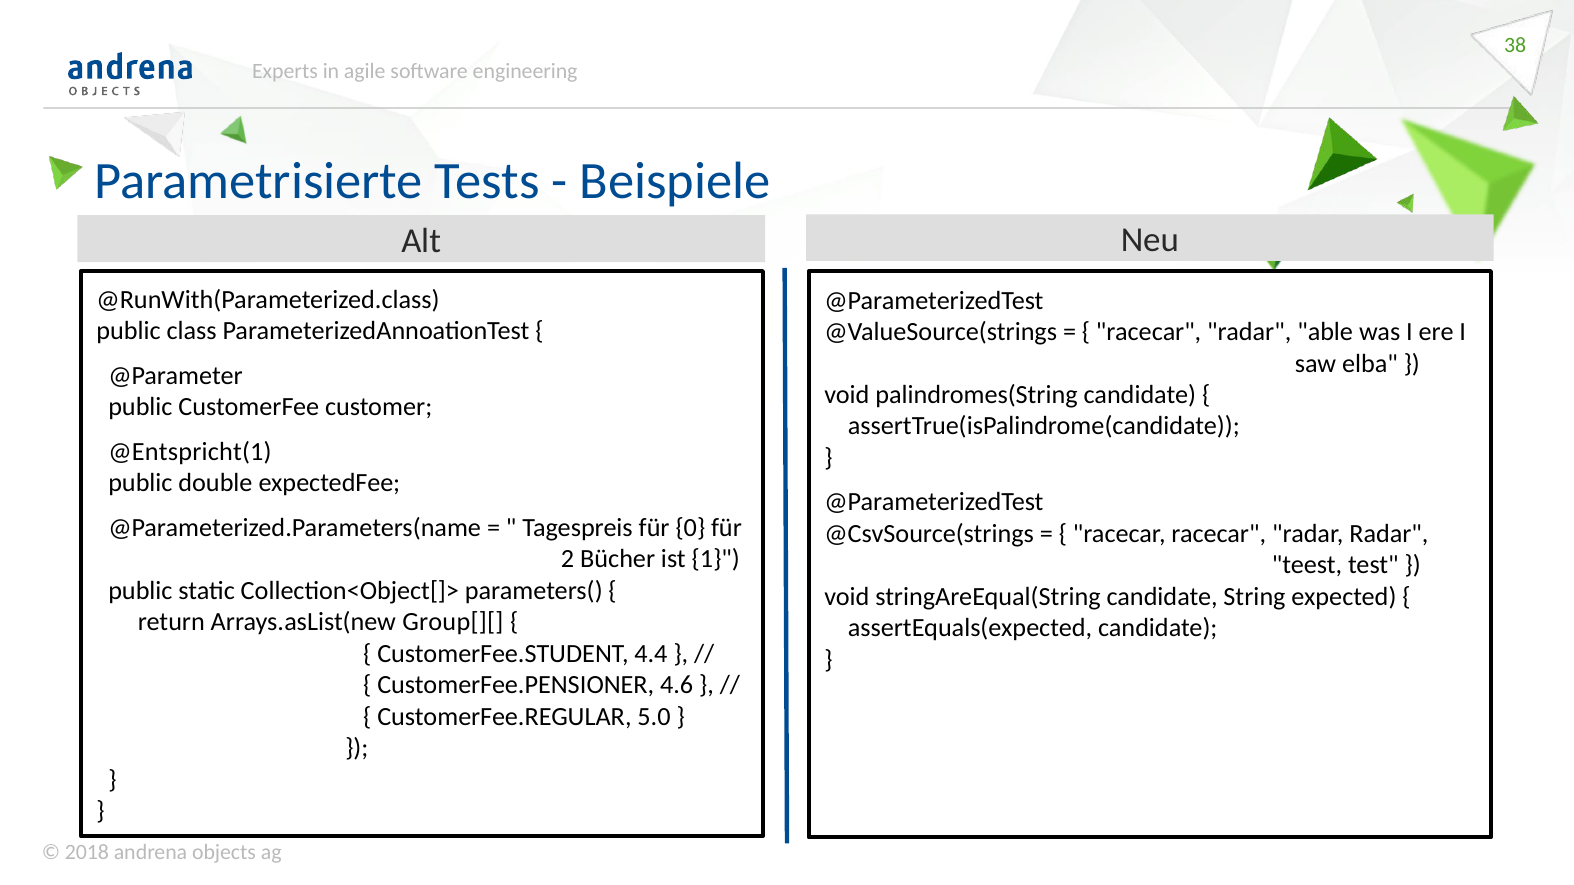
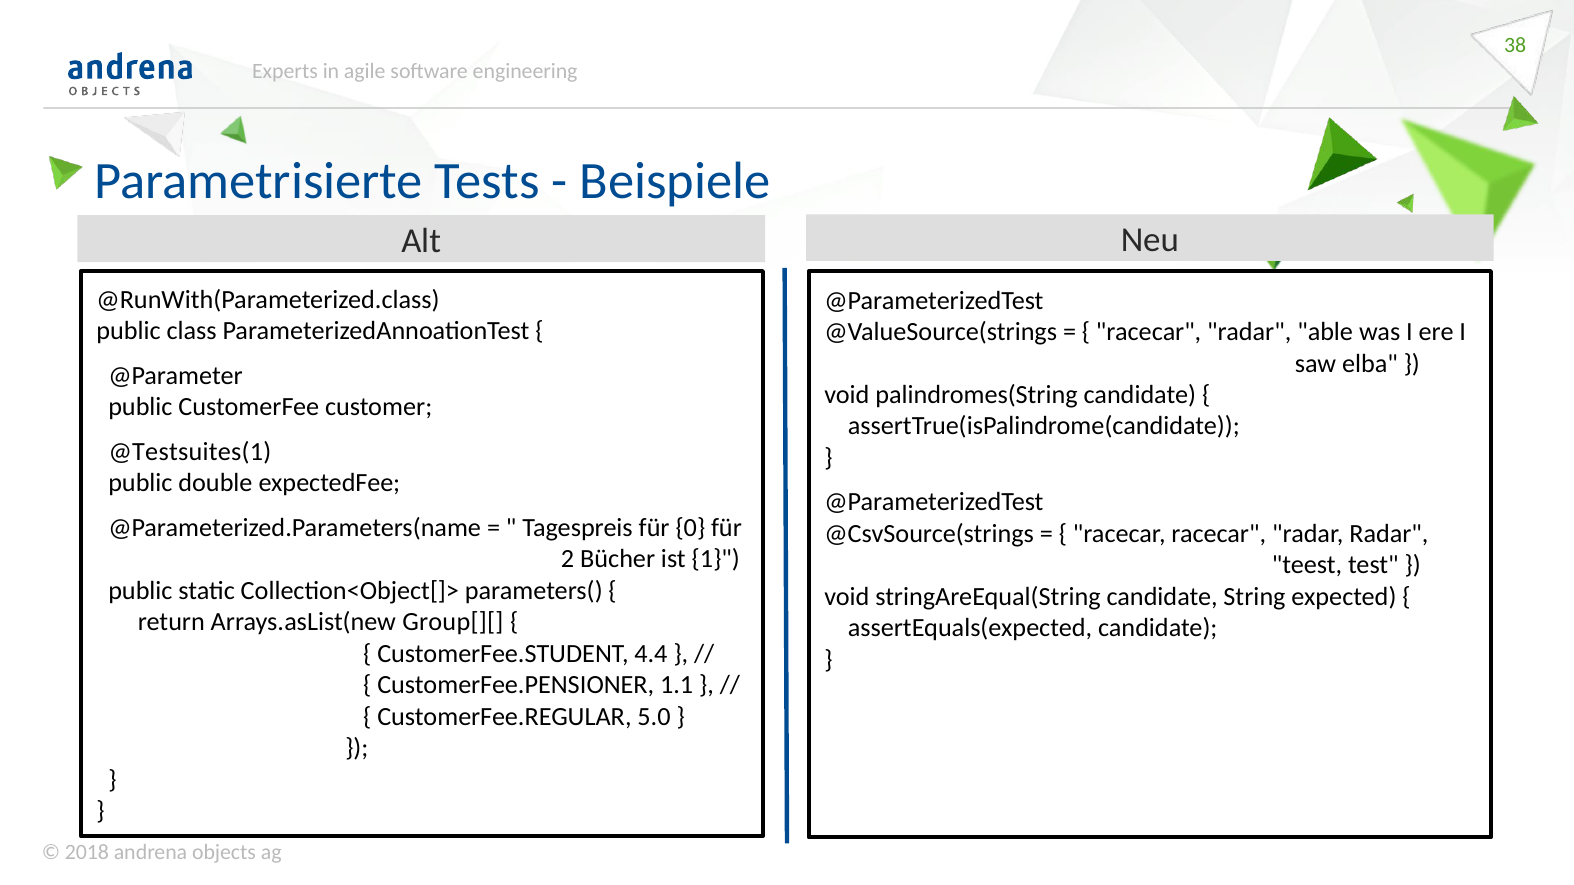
@Entspricht(1: @Entspricht(1 -> @Testsuites(1 (190, 452)
4.6: 4.6 -> 1.1 (677, 685)
